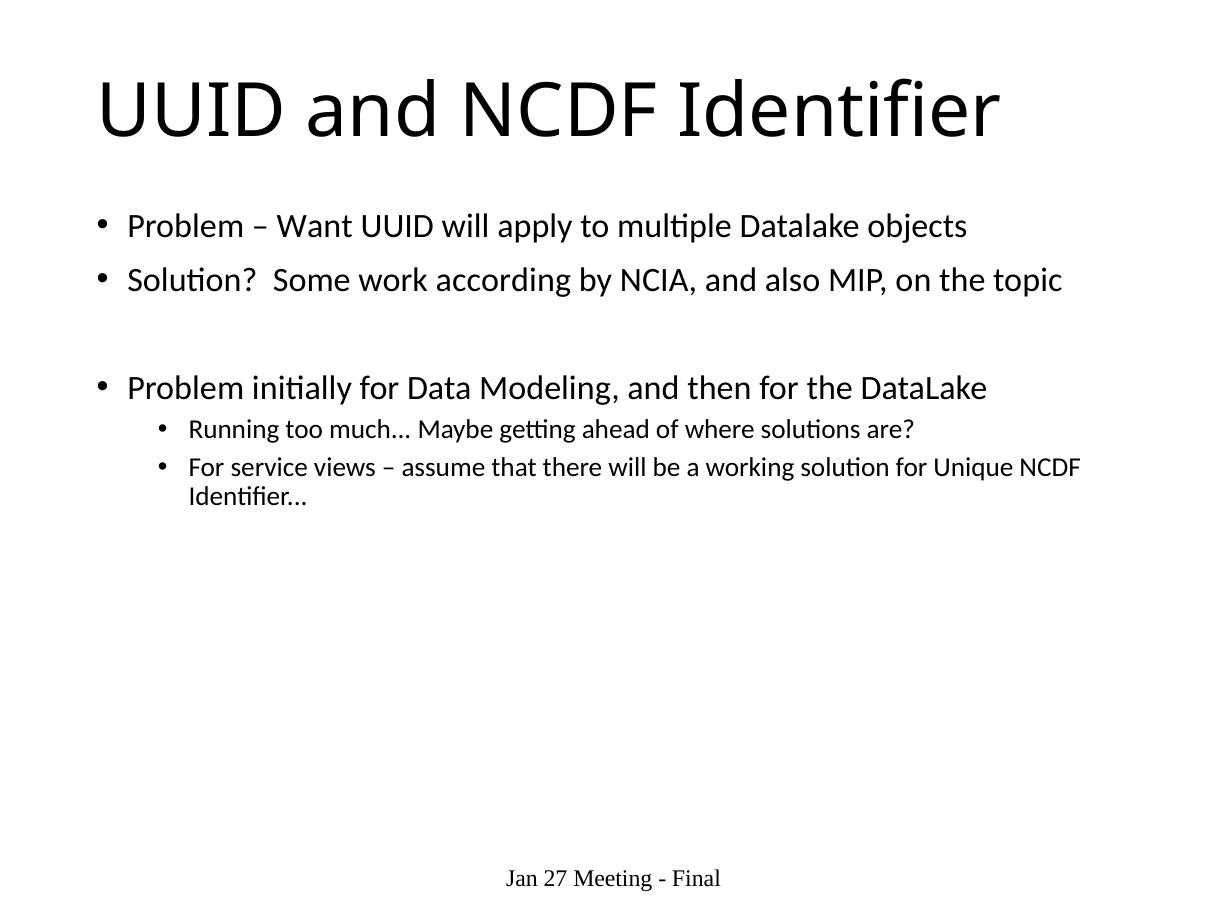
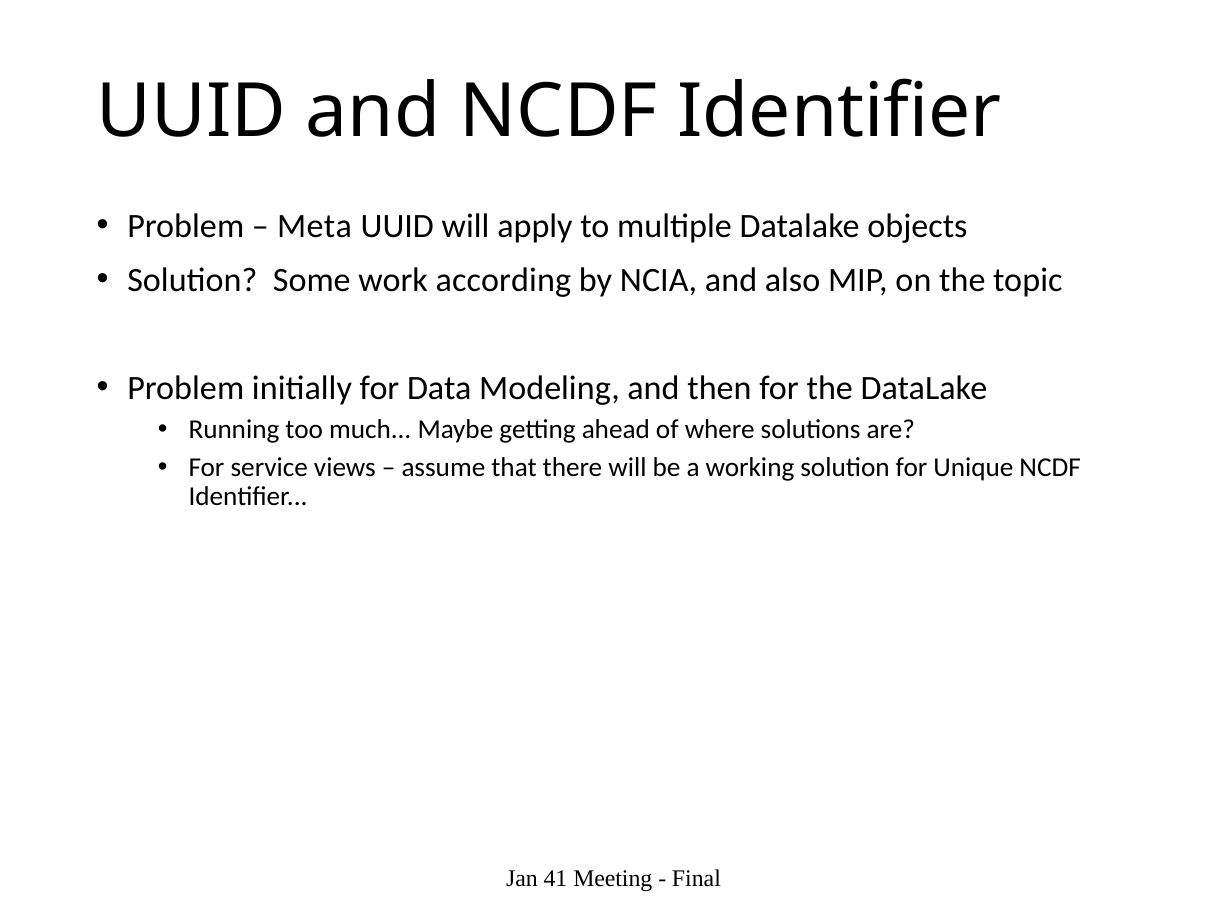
Want: Want -> Meta (315, 226)
27: 27 -> 41 (556, 879)
